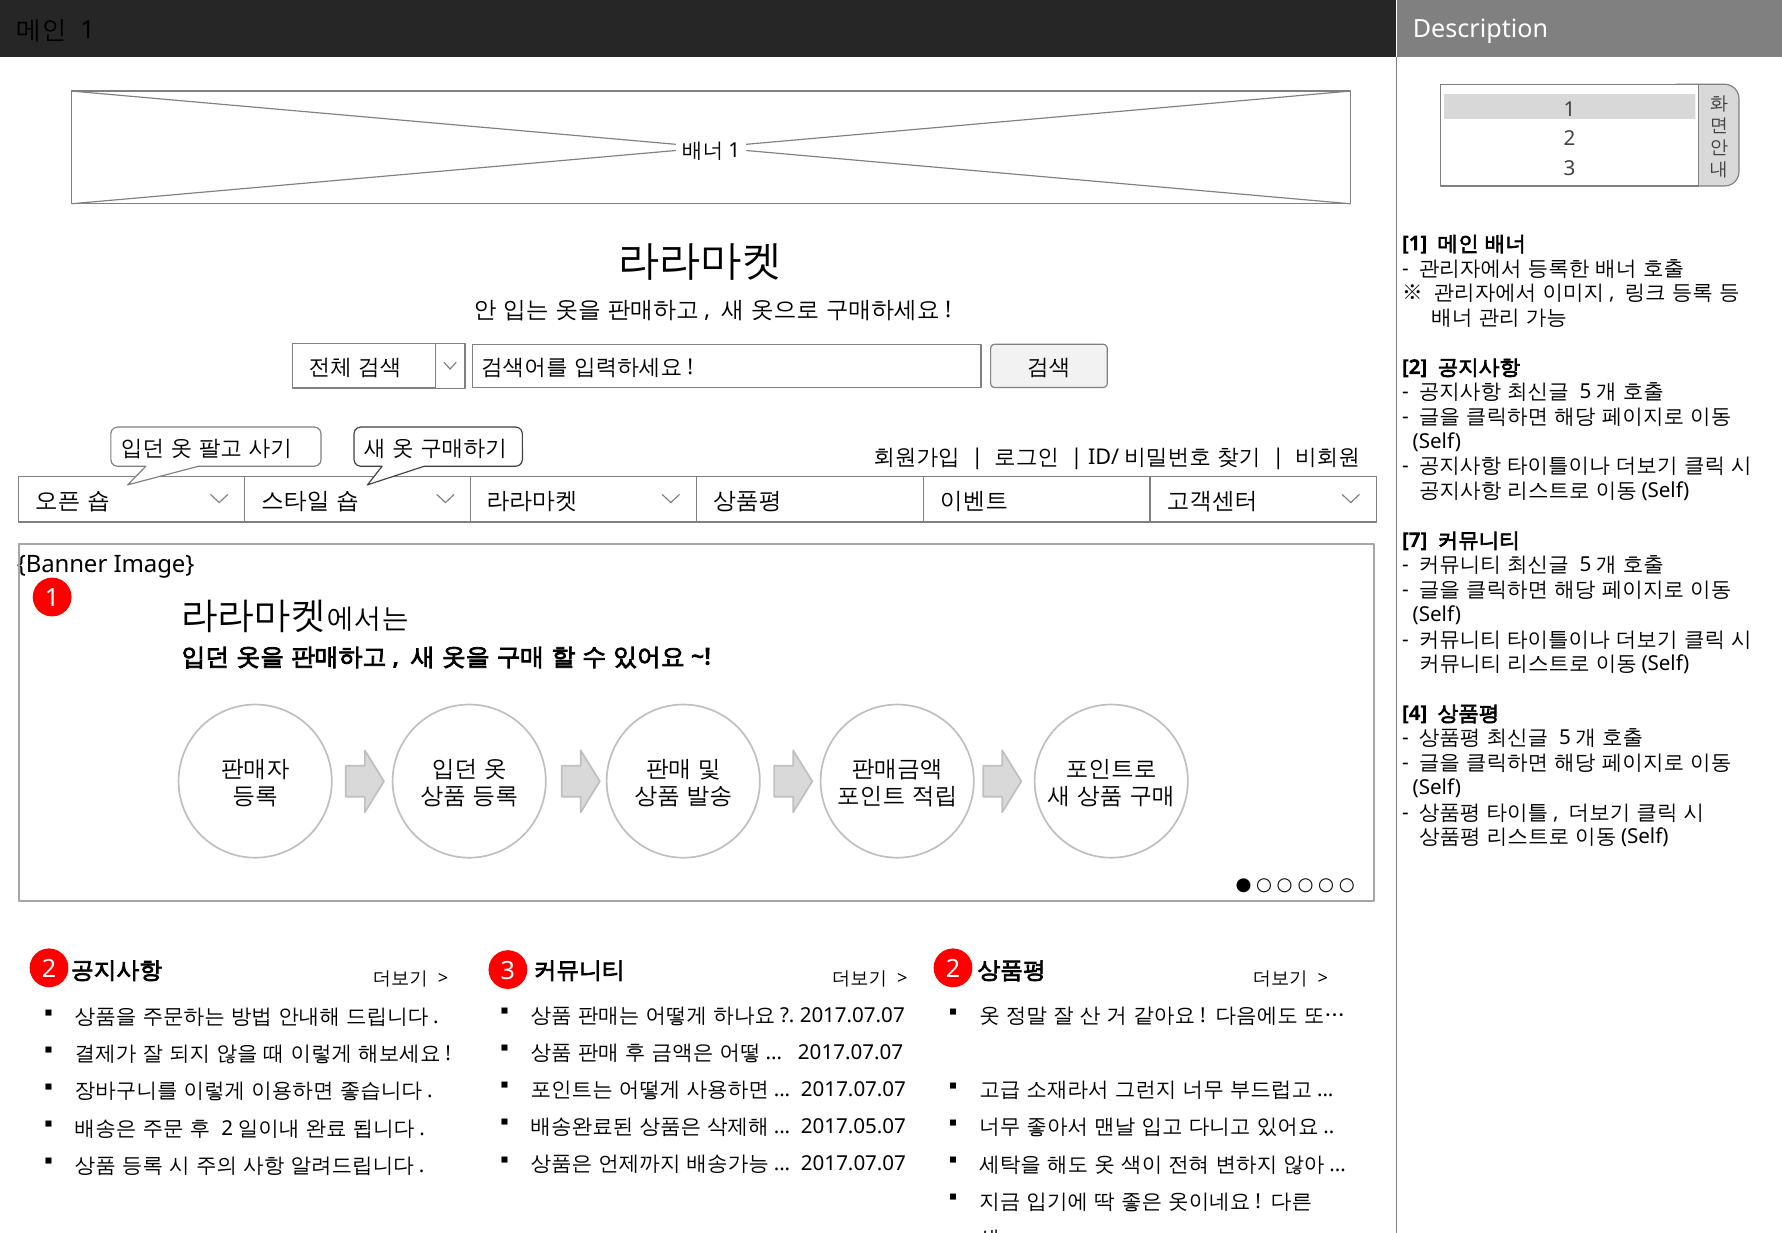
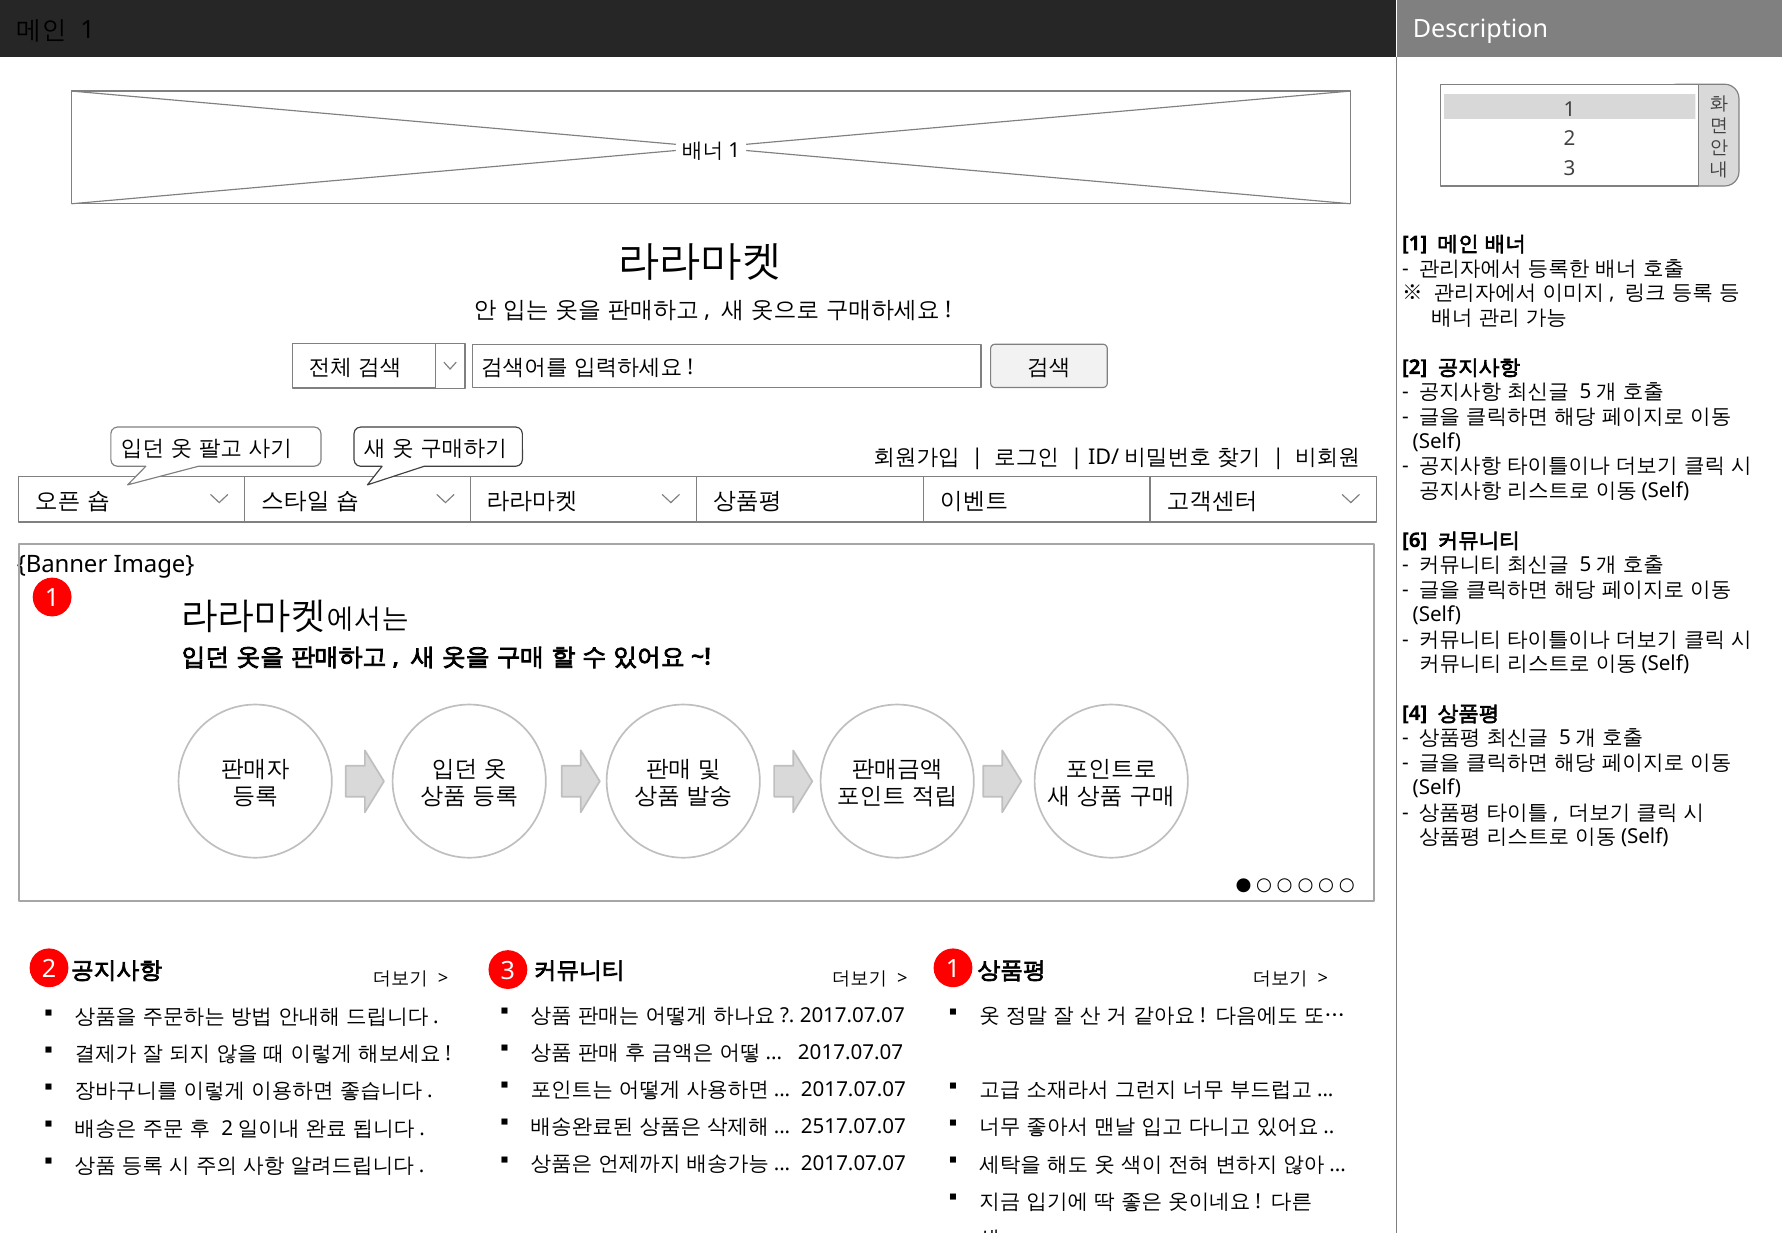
7: 7 -> 6 (1415, 541)
3 2: 2 -> 1 (953, 970)
2017.05.07: 2017.05.07 -> 2517.07.07 (853, 1127)
